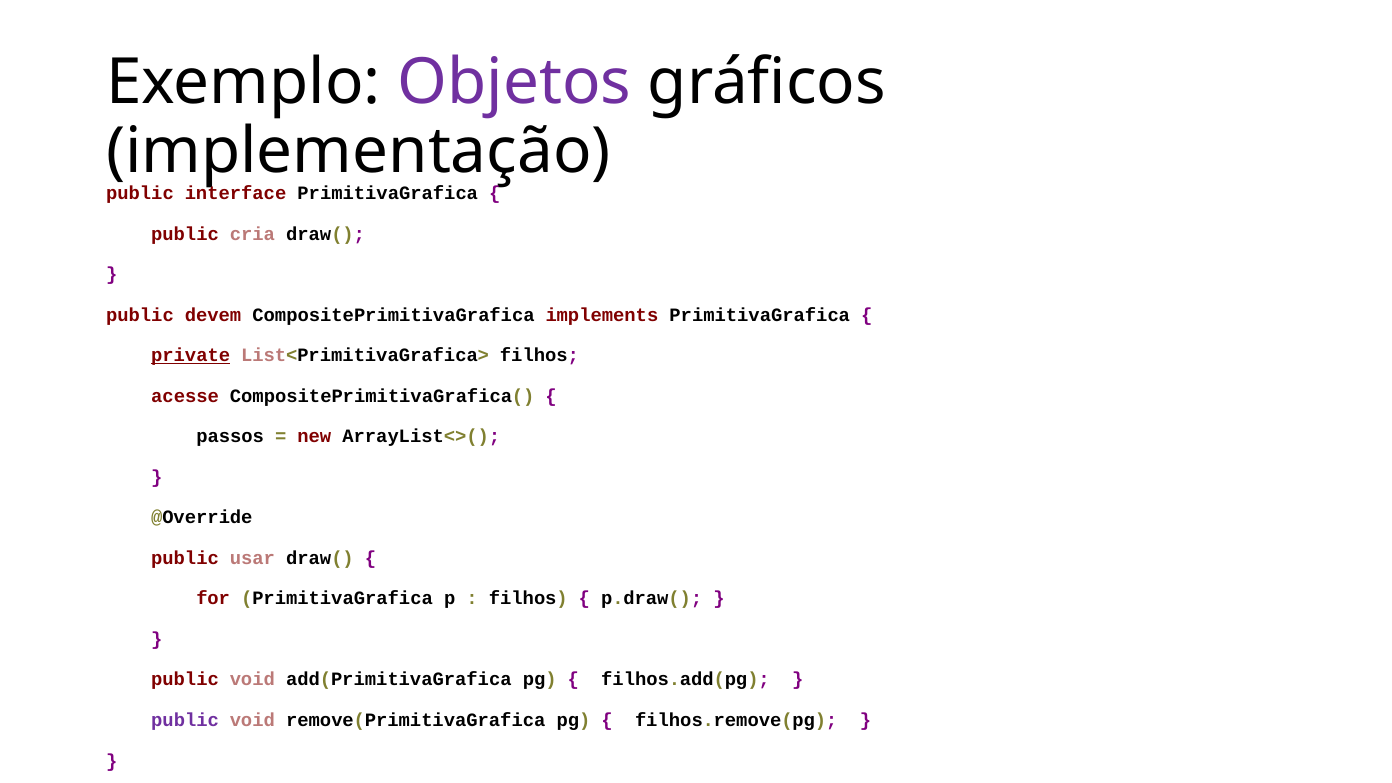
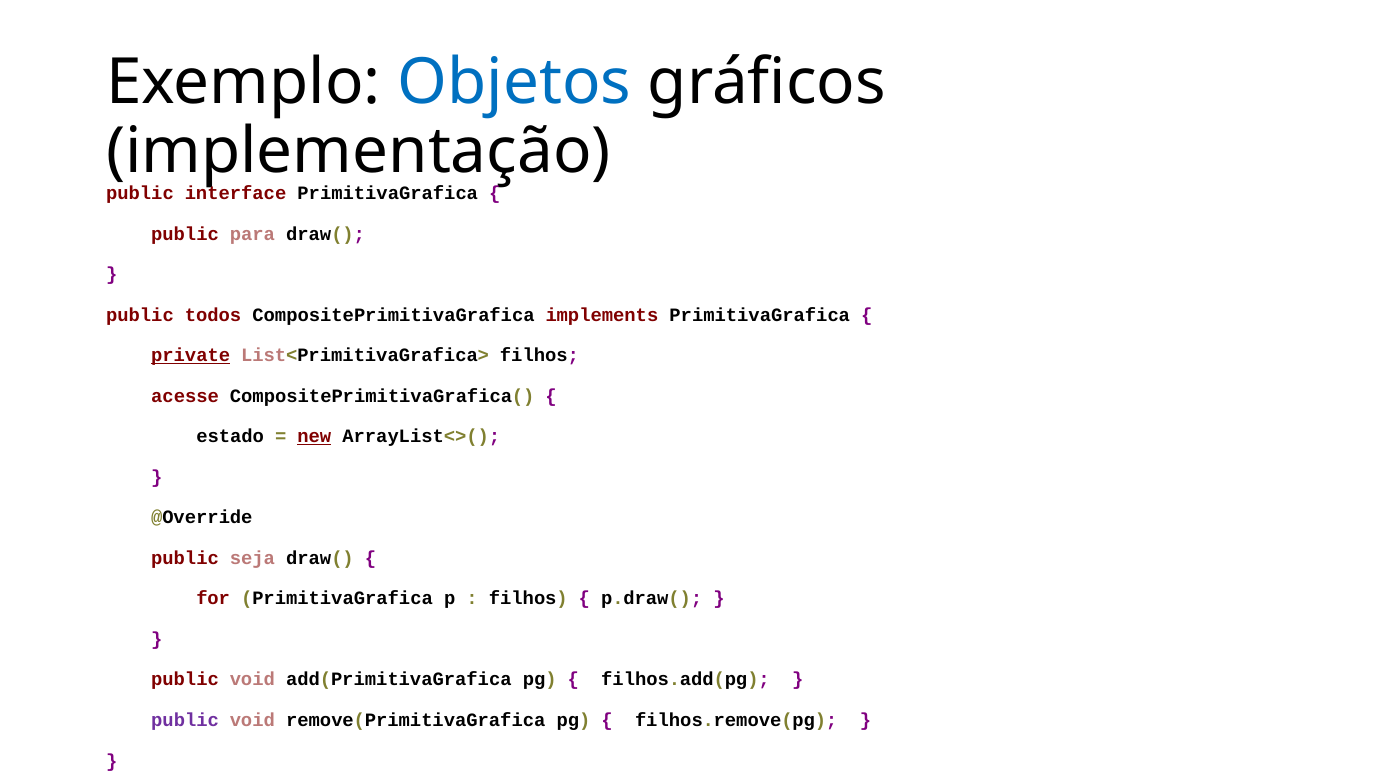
Objetos colour: purple -> blue (514, 82)
cria: cria -> para (252, 234)
devem: devem -> todos (213, 315)
passos: passos -> estado (230, 437)
new underline: none -> present (314, 437)
usar: usar -> seja (252, 558)
